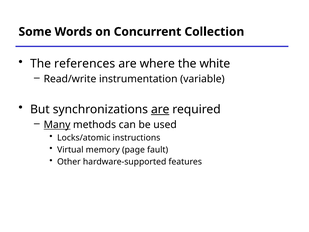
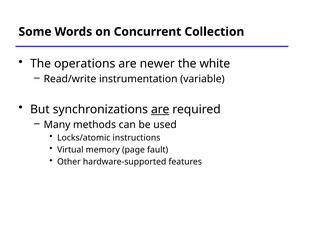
references: references -> operations (85, 64)
where: where -> newer (157, 64)
Many underline: present -> none (57, 125)
